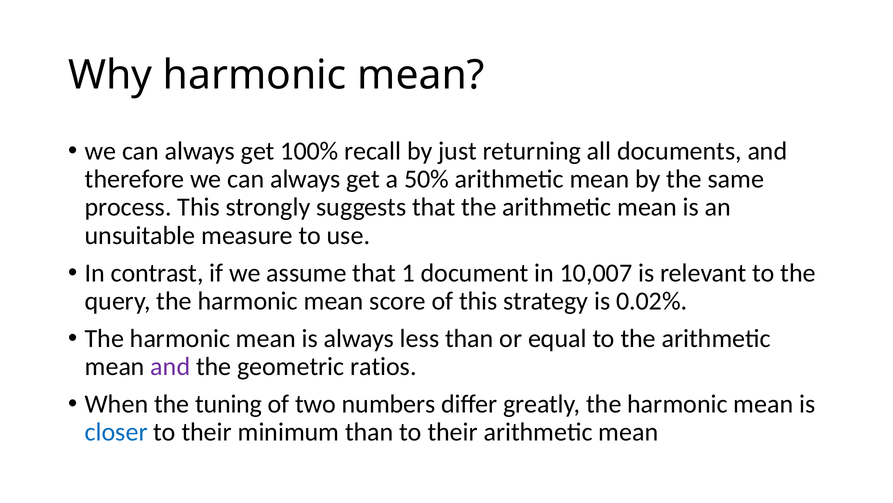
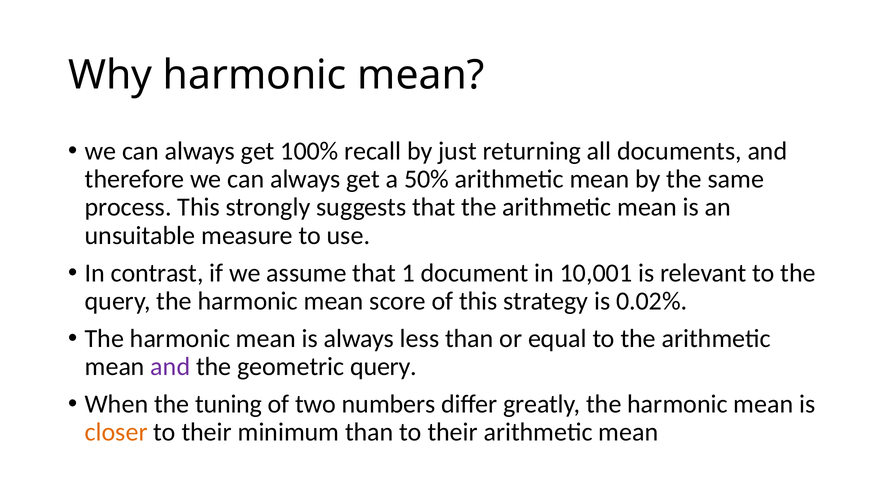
10,007: 10,007 -> 10,001 (596, 273)
geometric ratios: ratios -> query (383, 366)
closer colour: blue -> orange (116, 432)
